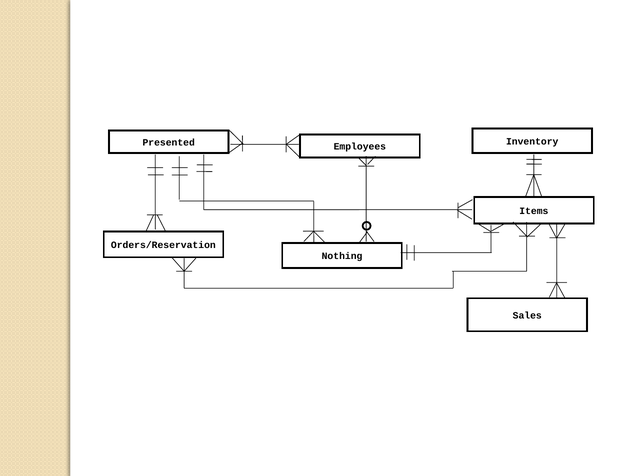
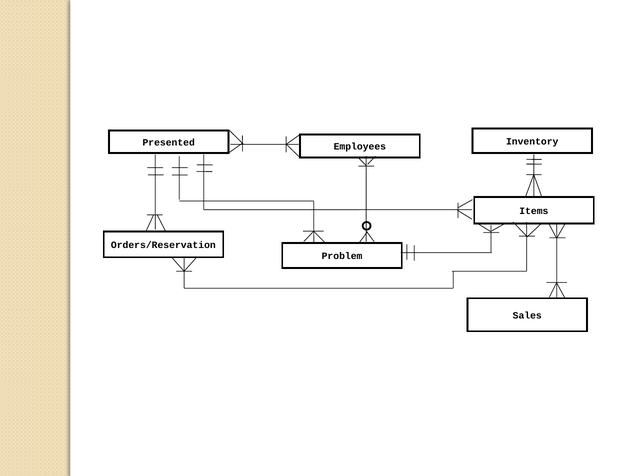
Nothing: Nothing -> Problem (342, 256)
